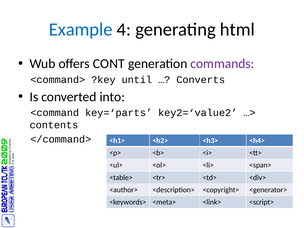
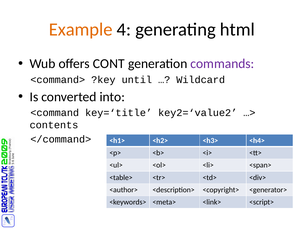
Example colour: blue -> orange (81, 29)
Converts: Converts -> Wildcard (201, 80)
key=‘parts: key=‘parts -> key=‘title (119, 113)
